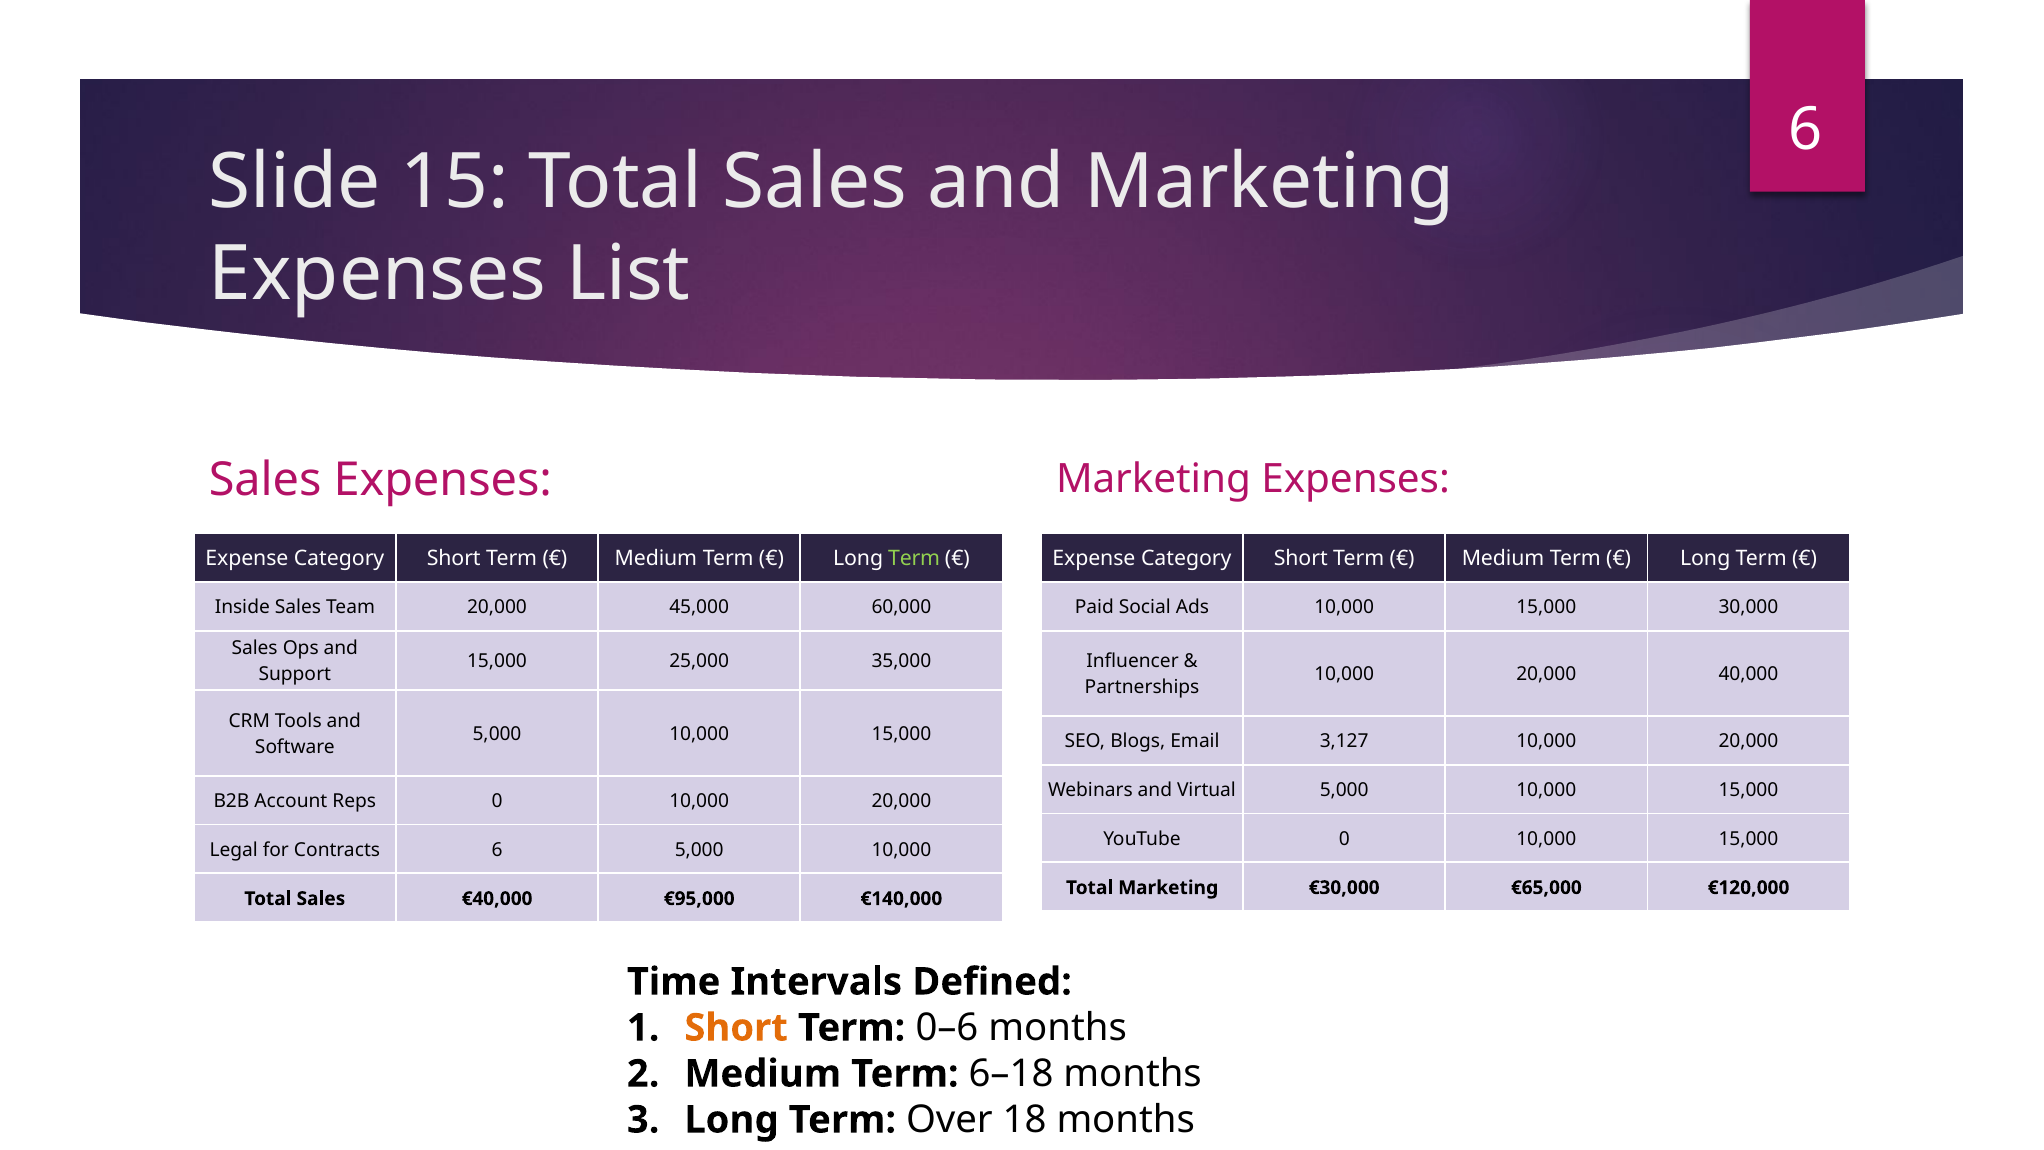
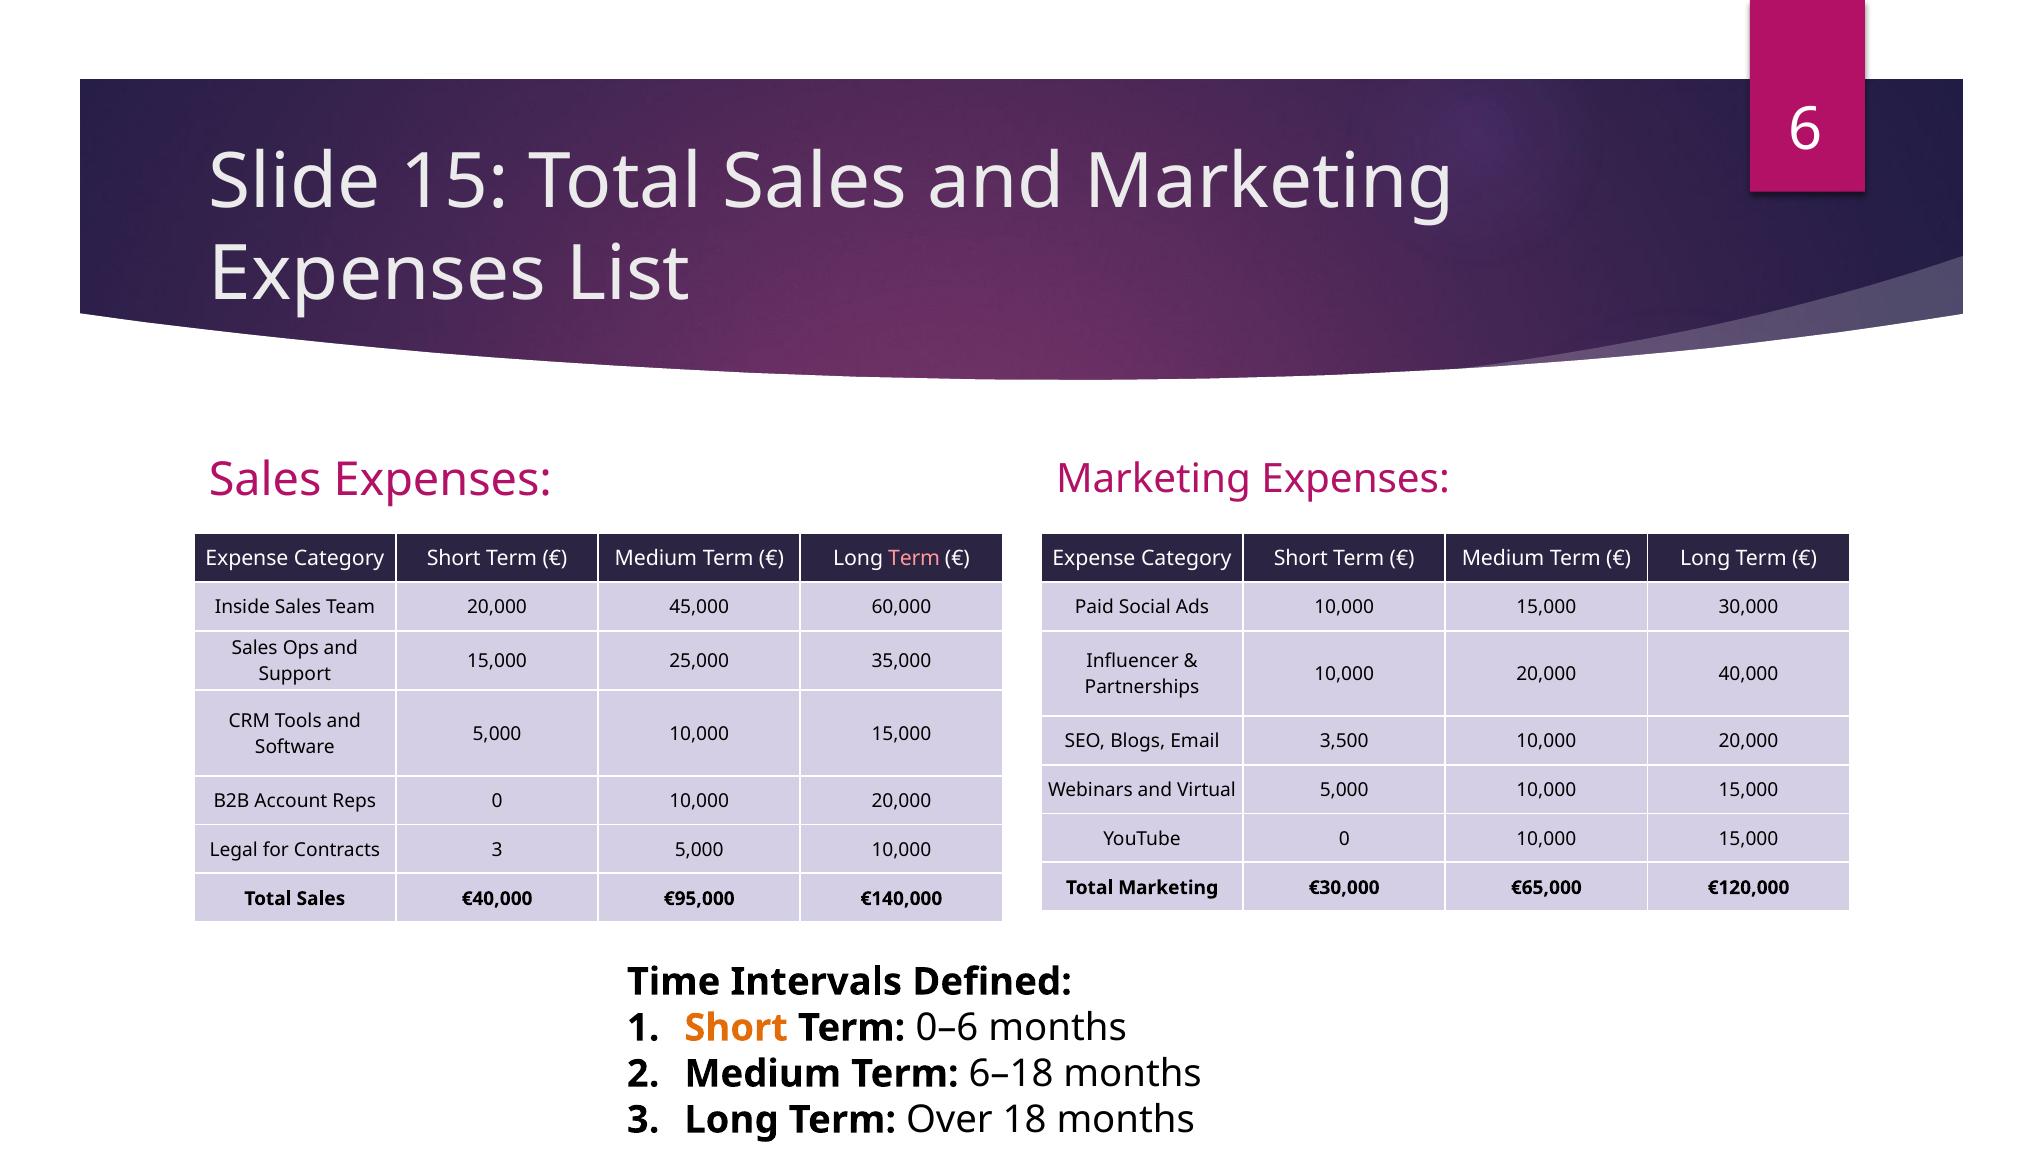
Term colour: light green -> pink (914, 559)
3,127: 3,127 -> 3,500 (1344, 741)
Contracts 6: 6 -> 3 (497, 850)
